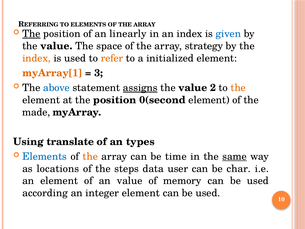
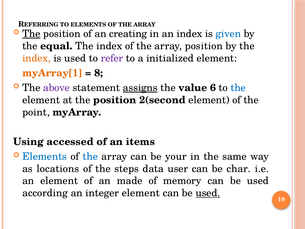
linearly: linearly -> creating (128, 34)
value: value -> equal (56, 46)
space: space -> index (109, 46)
array strategy: strategy -> position (204, 46)
refer colour: orange -> purple (112, 58)
3: 3 -> 8 (99, 73)
above colour: blue -> purple (57, 88)
2: 2 -> 6 (213, 88)
the colour: orange -> blue (238, 88)
0(second: 0(second -> 2(second (162, 100)
made: made -> point (36, 112)
translate: translate -> accessed (70, 142)
types: types -> items (140, 142)
the colour: orange -> blue (90, 156)
time: time -> your (176, 156)
same underline: present -> none (235, 156)
an value: value -> made (130, 181)
used underline: none -> present (208, 193)
